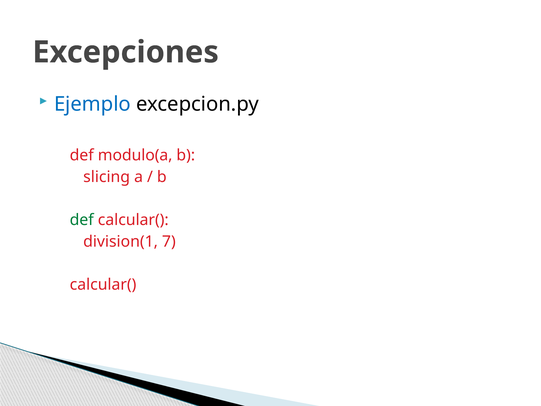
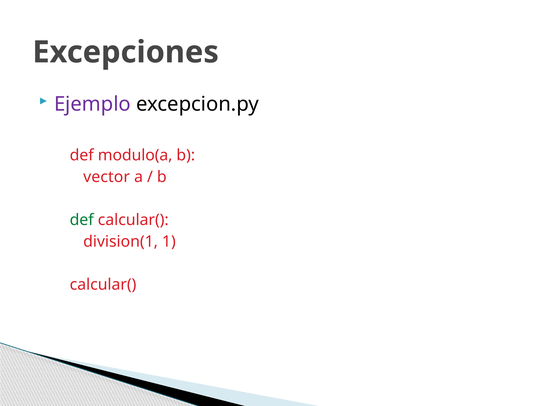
Ejemplo colour: blue -> purple (92, 104)
slicing: slicing -> vector (107, 177)
7: 7 -> 1 (169, 241)
